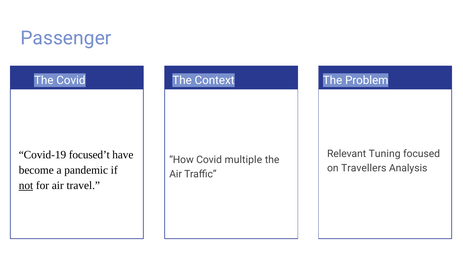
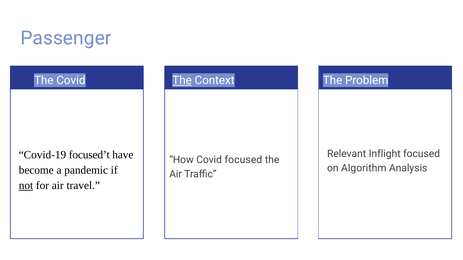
The underline: none -> present (182, 81)
Tuning: Tuning -> Inflight (385, 154)
Covid multiple: multiple -> focused (243, 160)
Travellers: Travellers -> Algorithm (364, 168)
